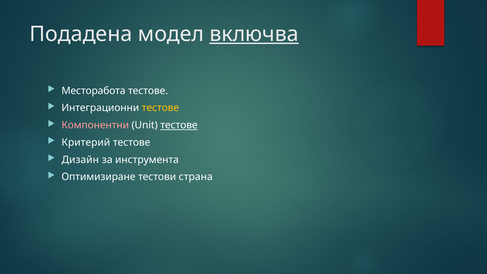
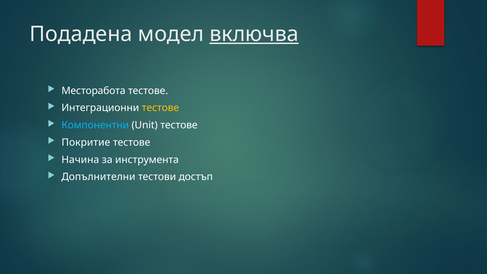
Компонентни colour: pink -> light blue (95, 125)
тестове underline: present -> none (179, 125)
Критерий: Критерий -> Покритие (86, 142)
Дизайн: Дизайн -> Начина (80, 160)
Оптимизиране: Оптимизиране -> Допълнителни (98, 177)
страна: страна -> достъп (196, 177)
